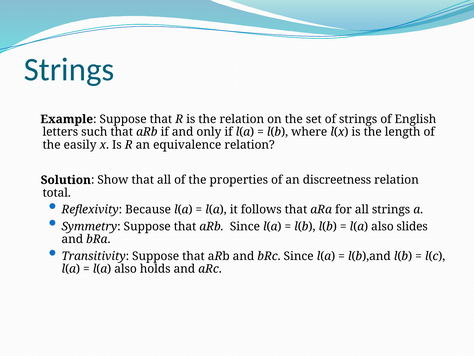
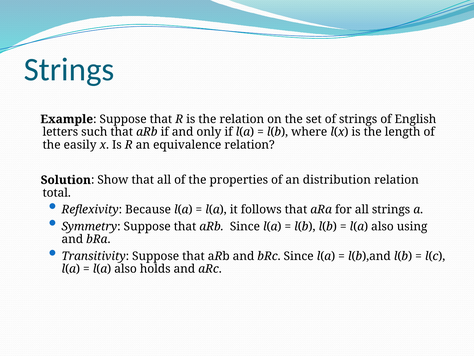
discreetness: discreetness -> distribution (337, 180)
slides: slides -> using (412, 226)
